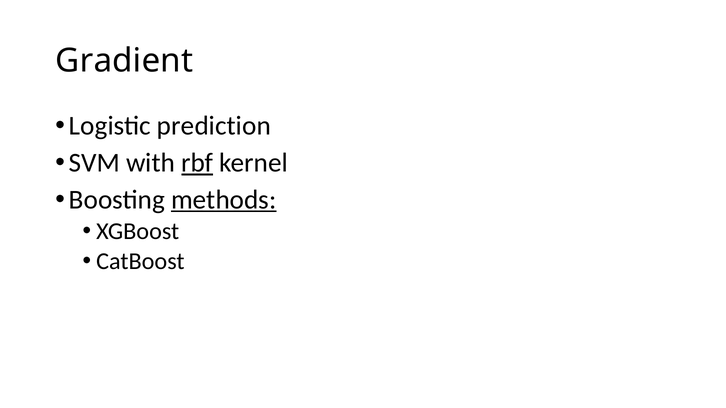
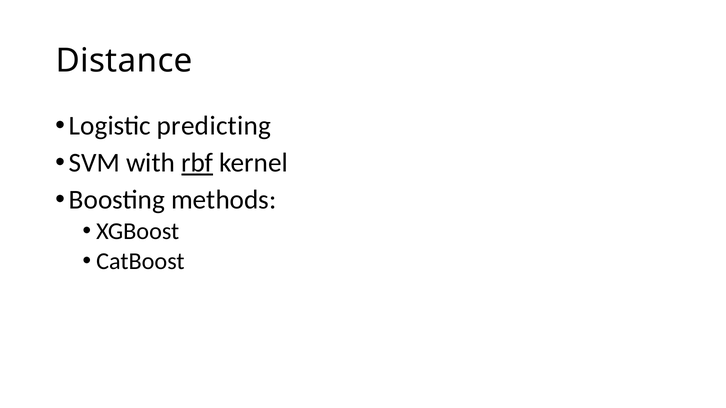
Gradient: Gradient -> Distance (124, 61)
prediction: prediction -> predicting (214, 126)
methods underline: present -> none (224, 200)
